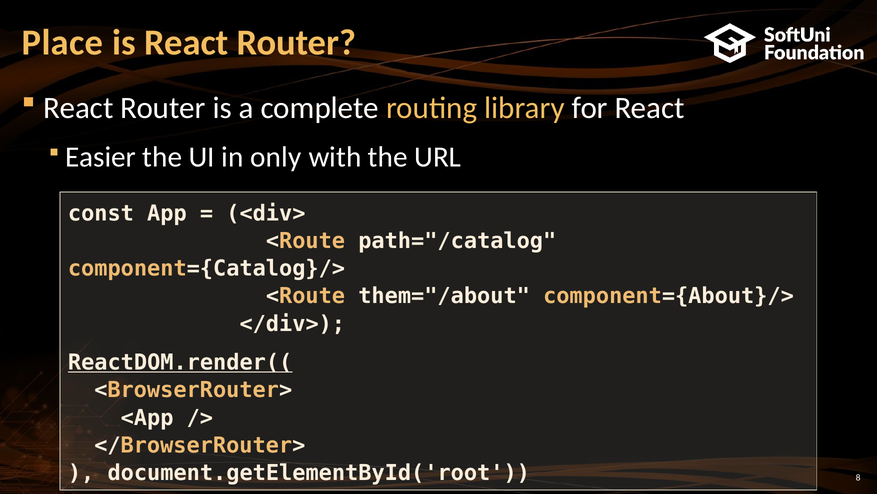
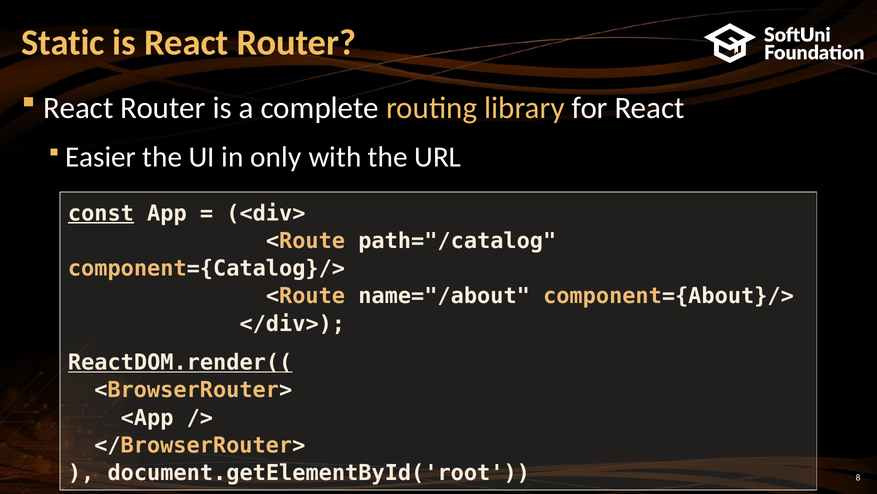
Place: Place -> Static (63, 43)
const underline: none -> present (101, 213)
them="/about: them="/about -> name="/about (444, 296)
